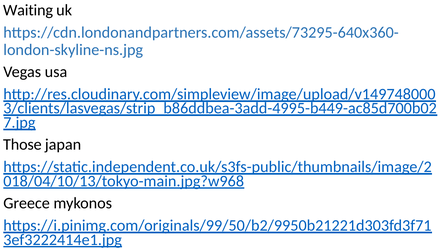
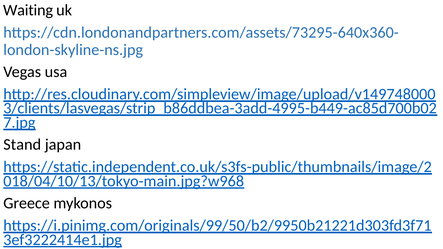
Those: Those -> Stand (22, 145)
